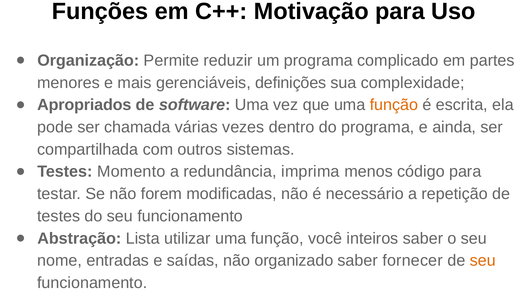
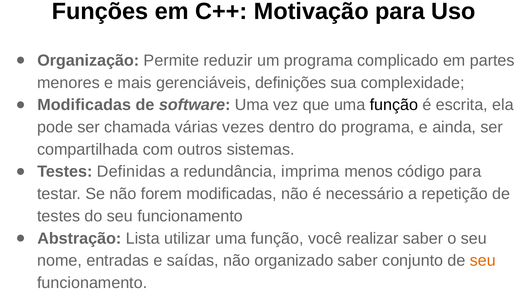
Apropriados: Apropriados -> Modificadas (84, 105)
função colour: orange -> black (394, 105)
Momento: Momento -> Definidas (131, 172)
inteiros: inteiros -> realizar (372, 238)
fornecer: fornecer -> conjunto (413, 261)
